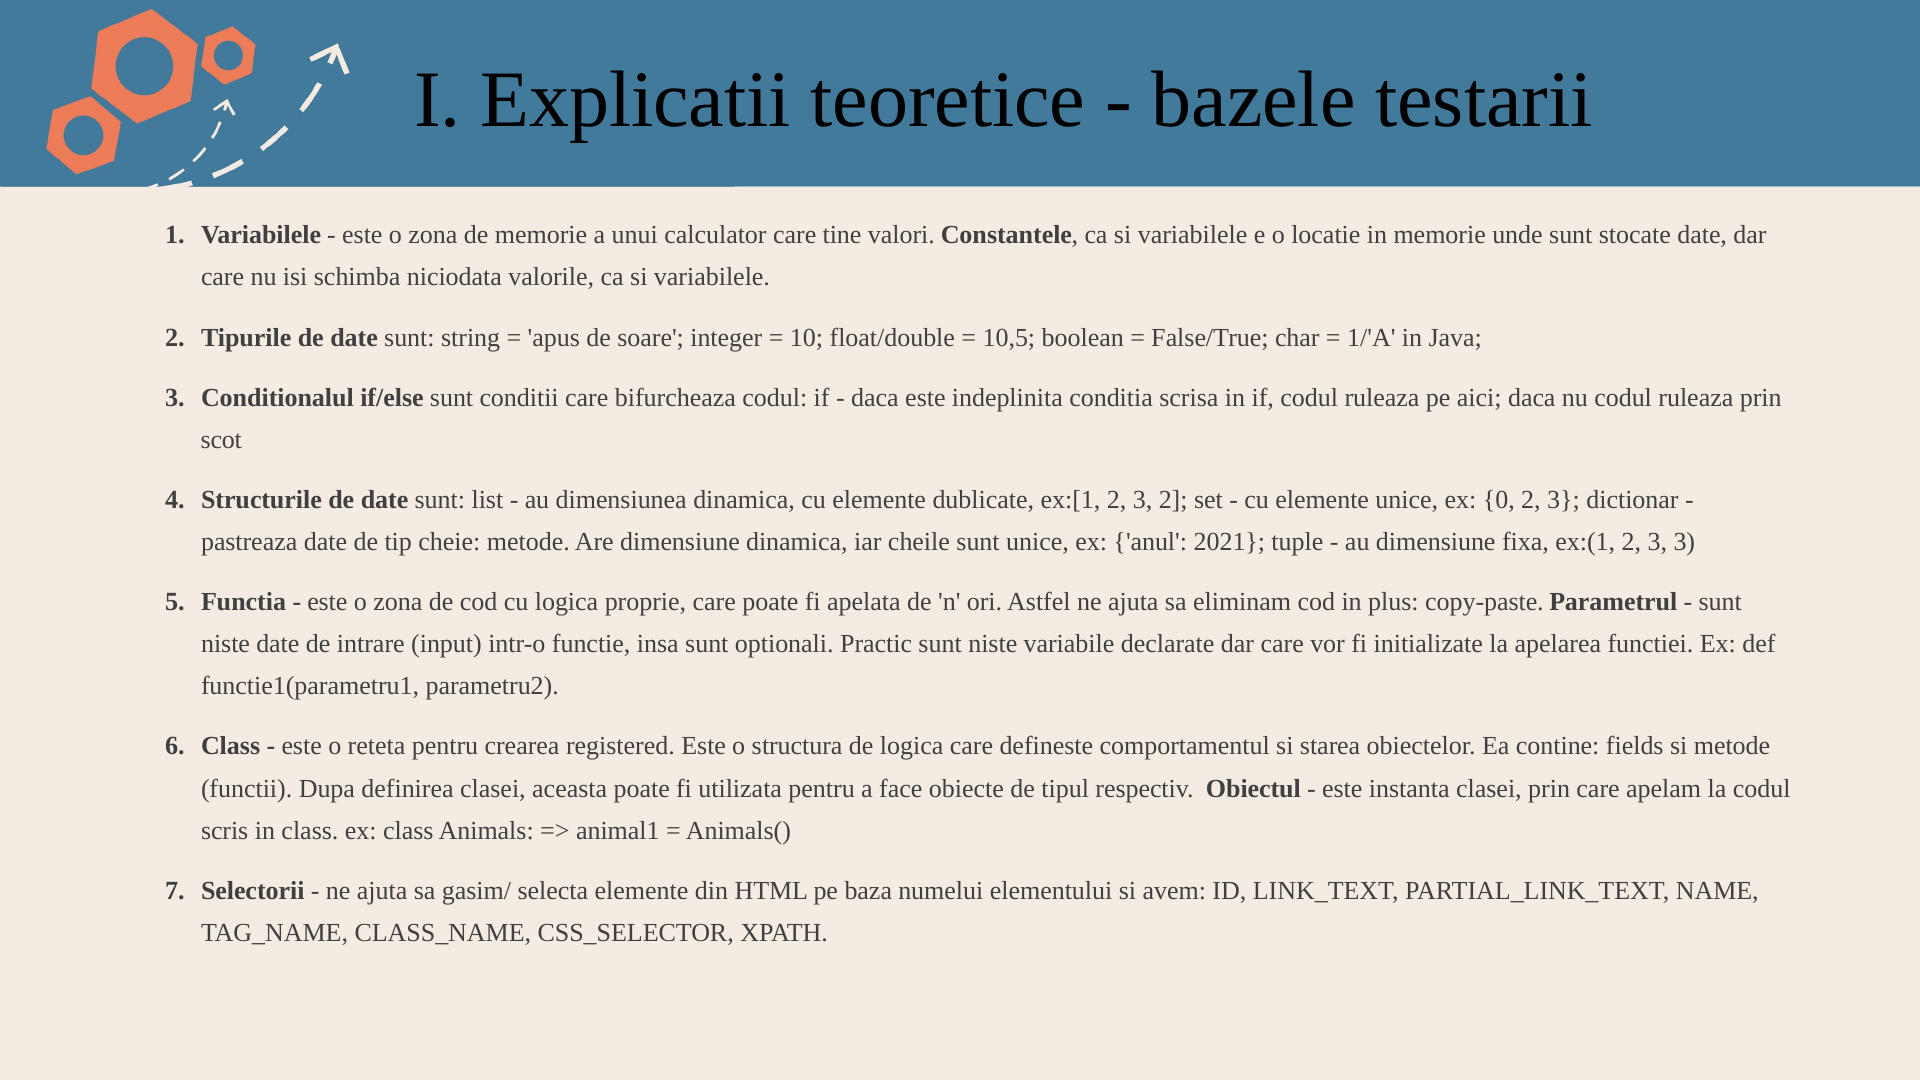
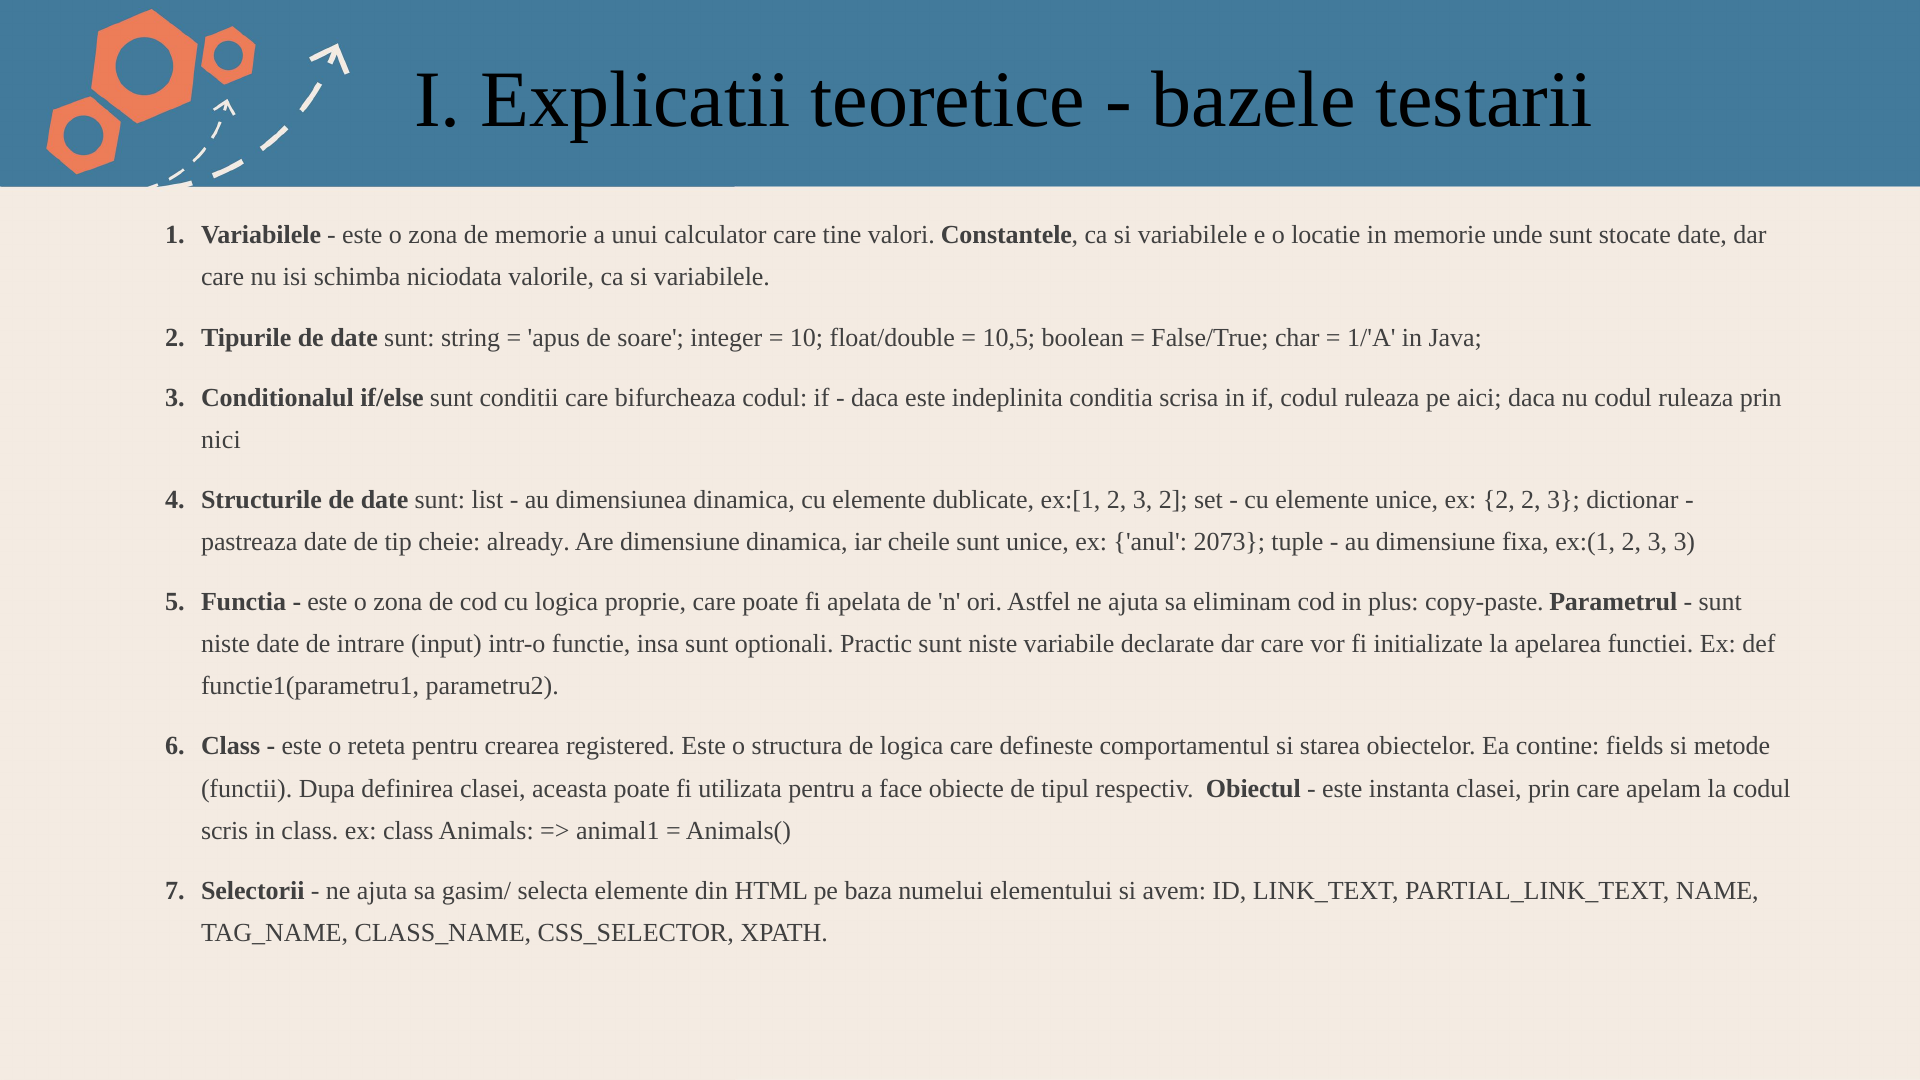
scot: scot -> nici (221, 440)
ex 0: 0 -> 2 (1499, 500)
cheie metode: metode -> already (528, 542)
2021: 2021 -> 2073 (1229, 542)
